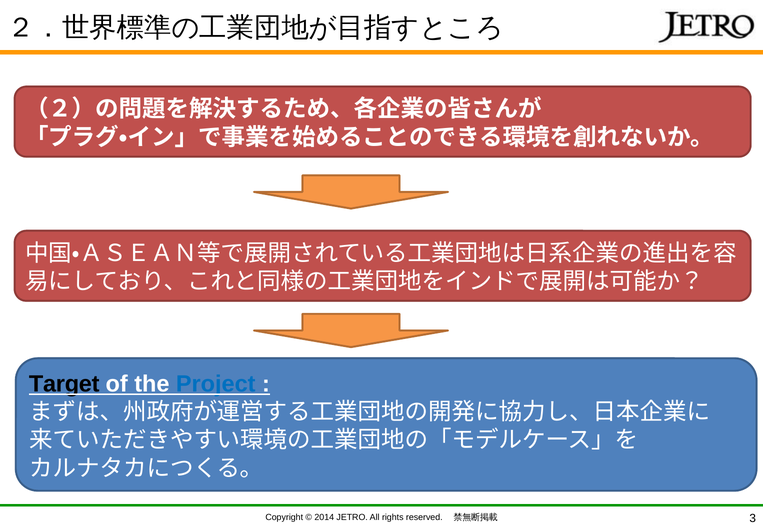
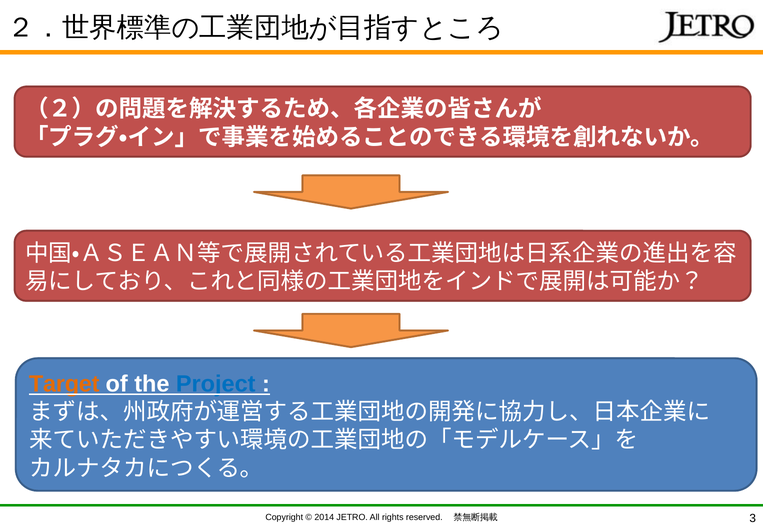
Target colour: black -> orange (64, 384)
